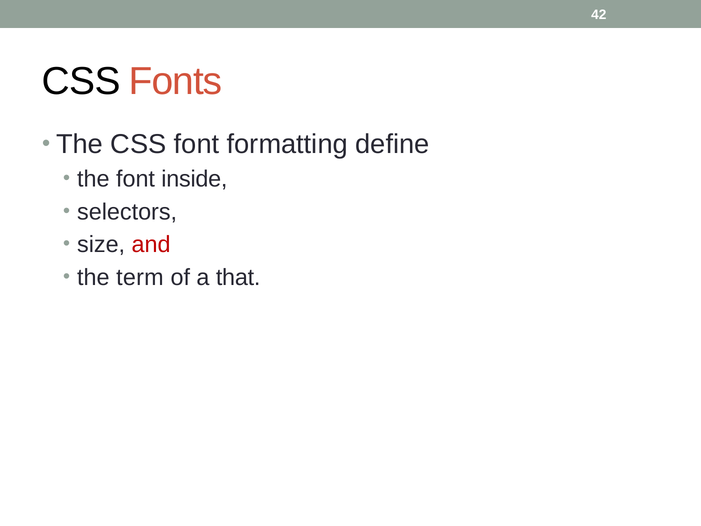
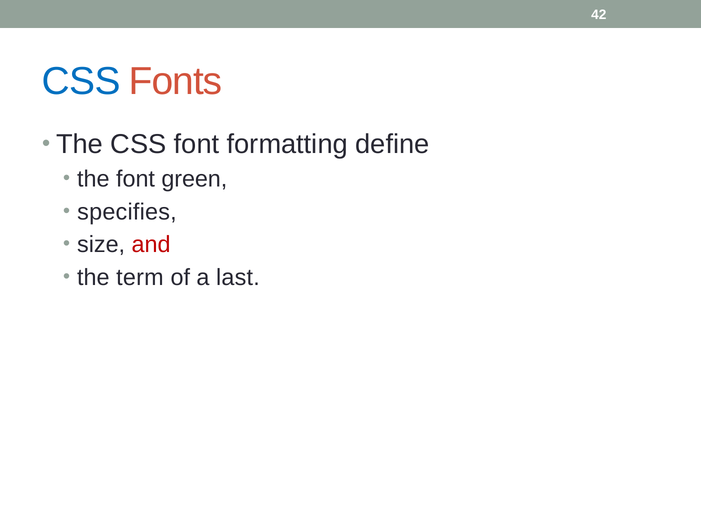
CSS colour: black -> blue (81, 82)
inside: inside -> green (194, 179)
selectors: selectors -> specifies (127, 212)
that: that -> last (238, 277)
